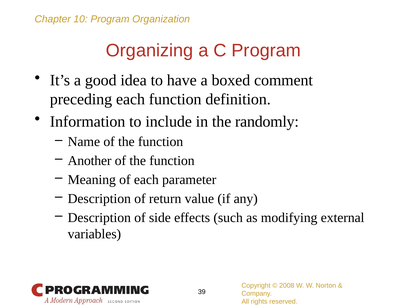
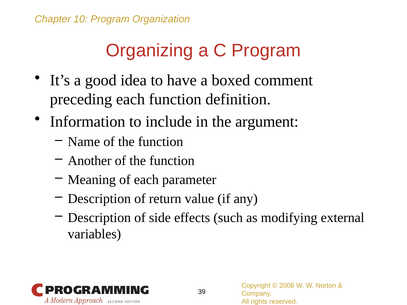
randomly: randomly -> argument (267, 122)
